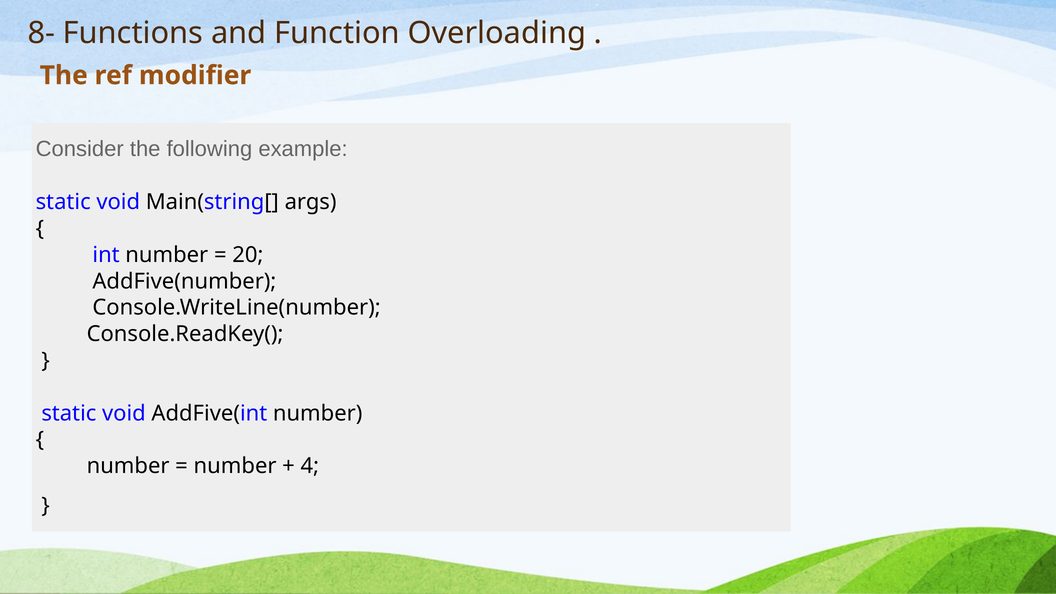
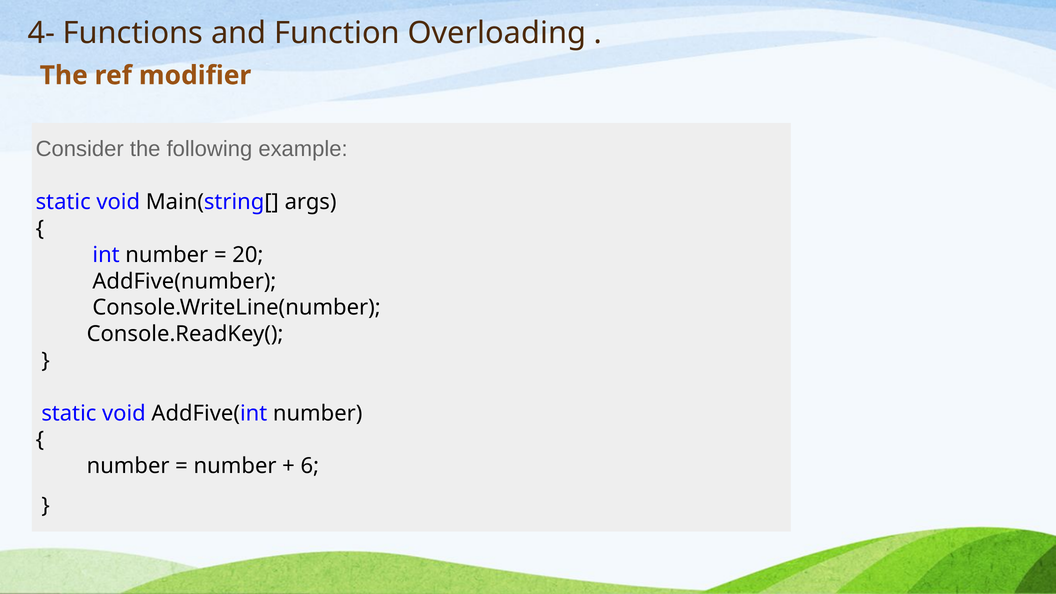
8-: 8- -> 4- (41, 33)
4: 4 -> 6 (310, 466)
